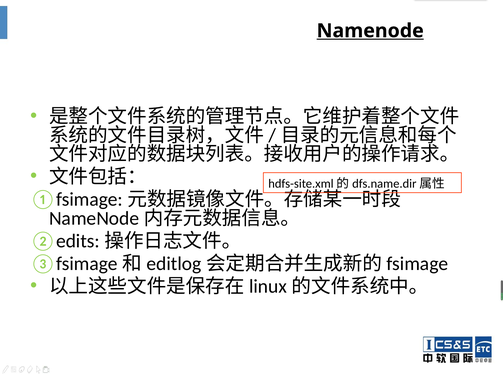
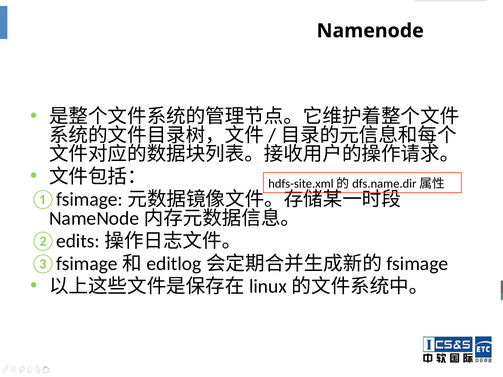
Namenode underline: present -> none (370, 31)
